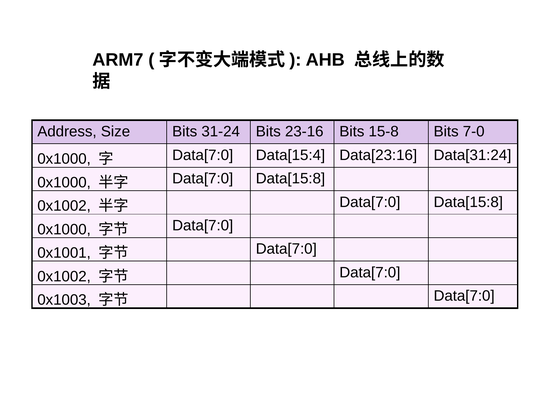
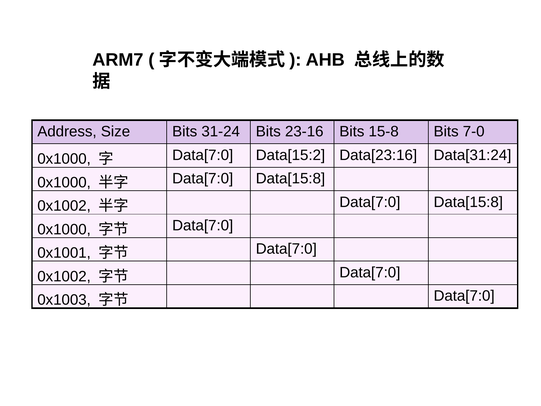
Data[15:4: Data[15:4 -> Data[15:2 (290, 155)
